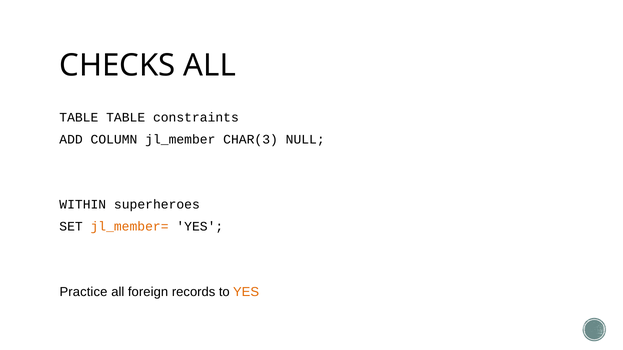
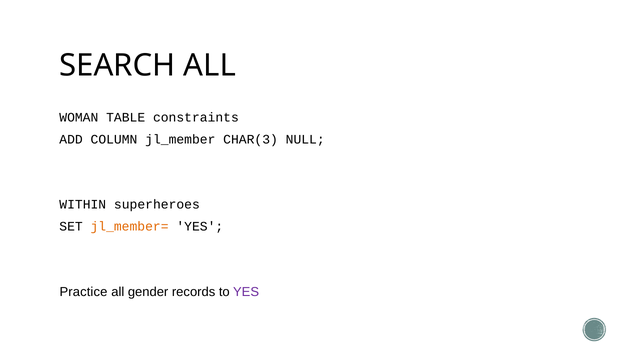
CHECKS: CHECKS -> SEARCH (117, 66)
TABLE: TABLE -> WOMAN (79, 118)
foreign: foreign -> gender (148, 292)
YES colour: orange -> purple (246, 292)
